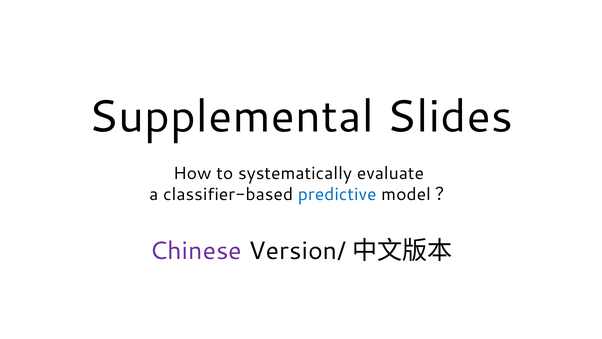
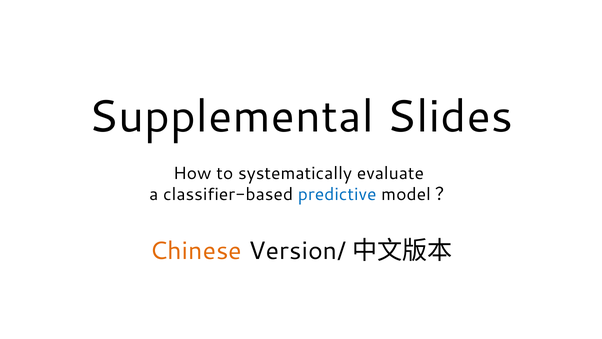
Chinese colour: purple -> orange (196, 251)
